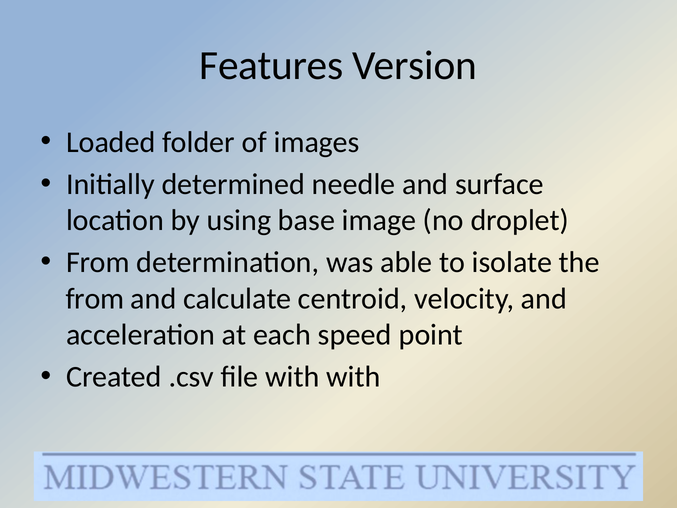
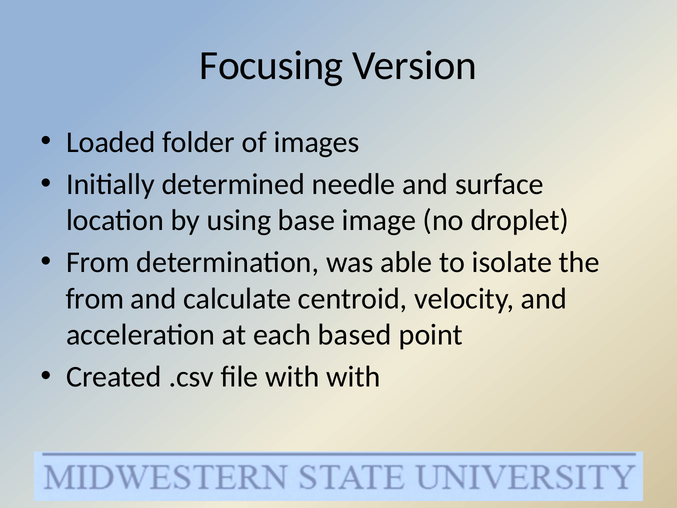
Features: Features -> Focusing (271, 66)
speed: speed -> based (355, 335)
